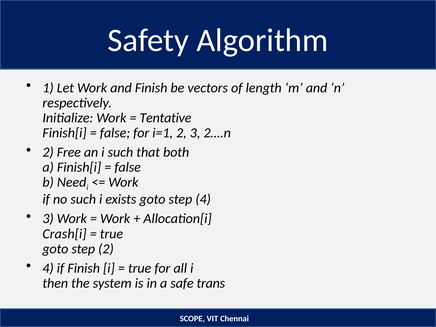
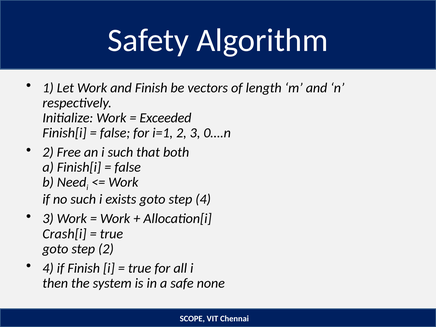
Tentative: Tentative -> Exceeded (165, 118)
2….n: 2….n -> 0….n (217, 133)
trans: trans -> none (211, 283)
